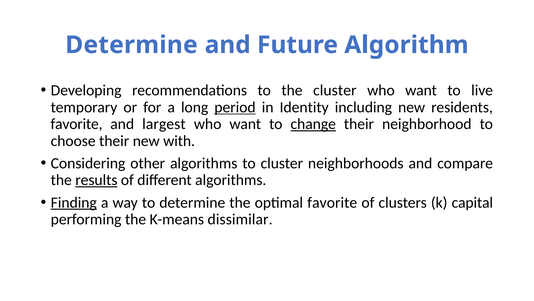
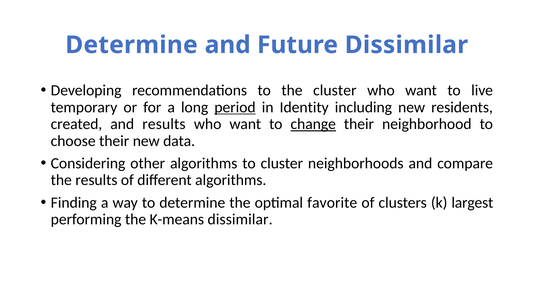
Future Algorithm: Algorithm -> Dissimilar (406, 45)
favorite: favorite -> created (76, 124)
and largest: largest -> results (164, 124)
with: with -> data (179, 141)
results underline: present -> none (96, 180)
Finding underline: present -> none (74, 202)
capital: capital -> largest (472, 202)
